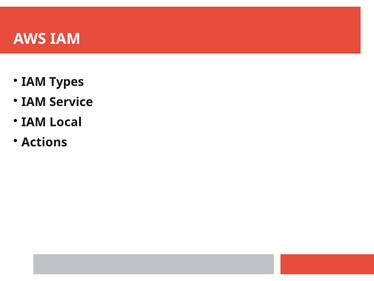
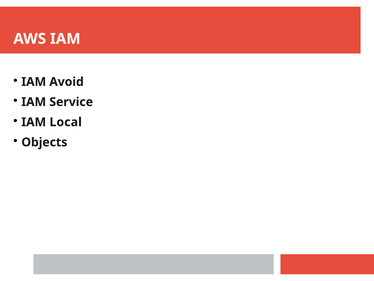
Types: Types -> Avoid (67, 82)
Actions: Actions -> Objects (44, 142)
